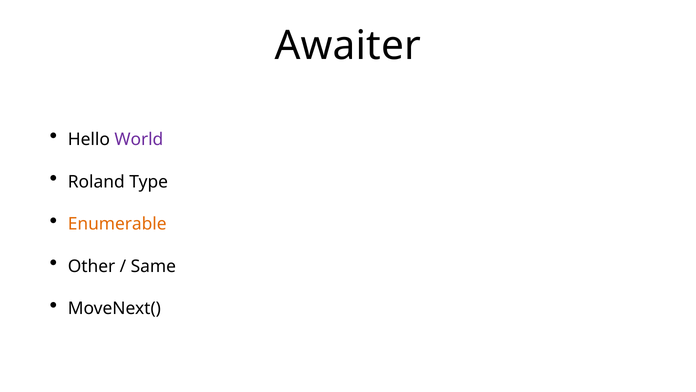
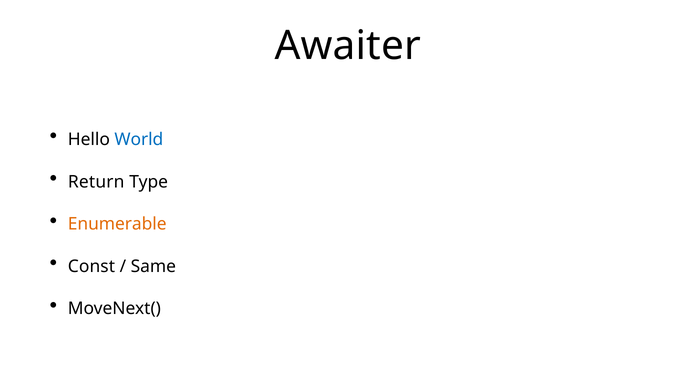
World colour: purple -> blue (139, 139)
Roland: Roland -> Return (96, 182)
Other: Other -> Const (91, 266)
